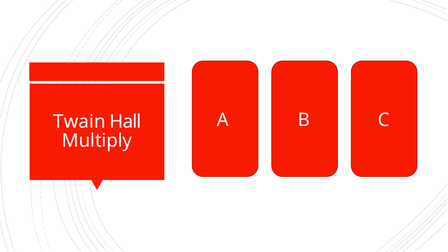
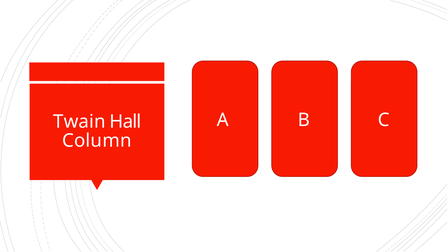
Multiply: Multiply -> Column (97, 141)
